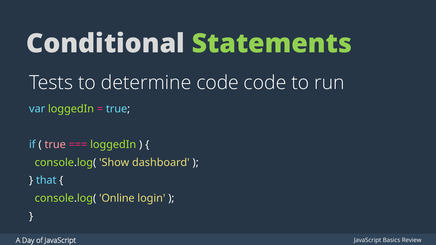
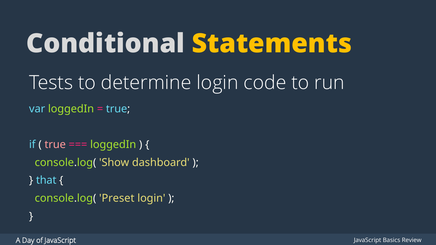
Statements colour: light green -> yellow (272, 44)
determine code: code -> login (217, 83)
Online: Online -> Preset (117, 199)
